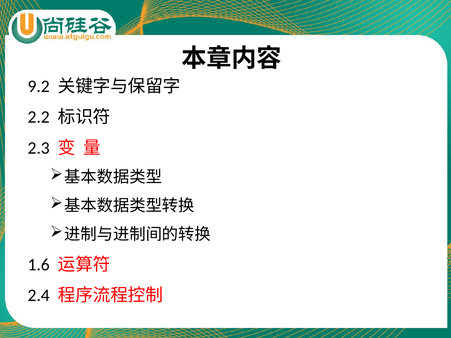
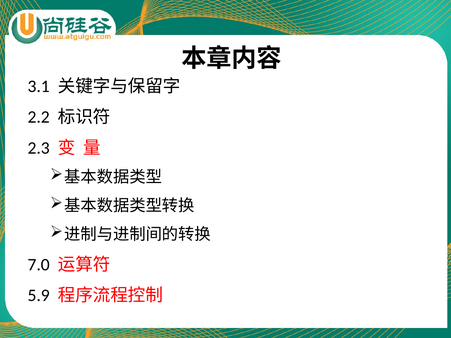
9.2: 9.2 -> 3.1 (39, 86)
1.6: 1.6 -> 7.0 (39, 265)
2.4: 2.4 -> 5.9 (39, 296)
